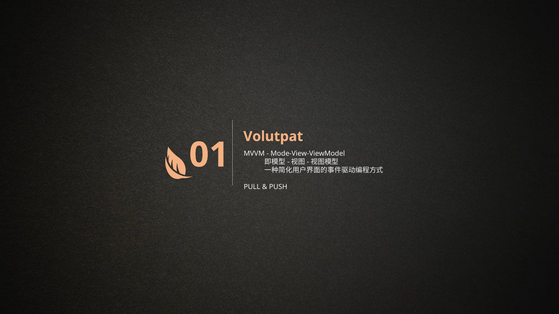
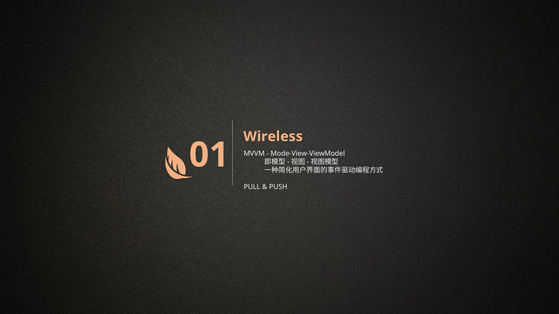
Volutpat: Volutpat -> Wireless (273, 137)
